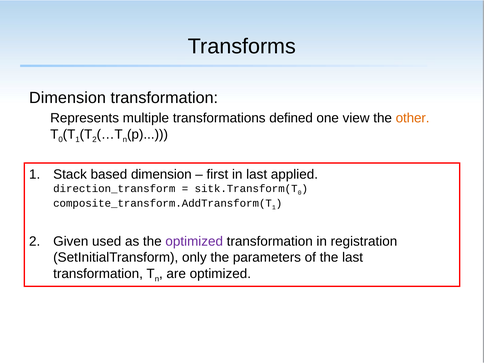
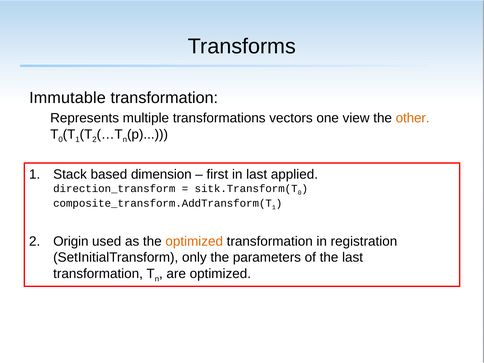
Dimension: Dimension -> Immutable (67, 98)
defined: defined -> vectors (291, 118)
Given: Given -> Origin (71, 241)
optimized colour: purple -> orange (194, 241)
